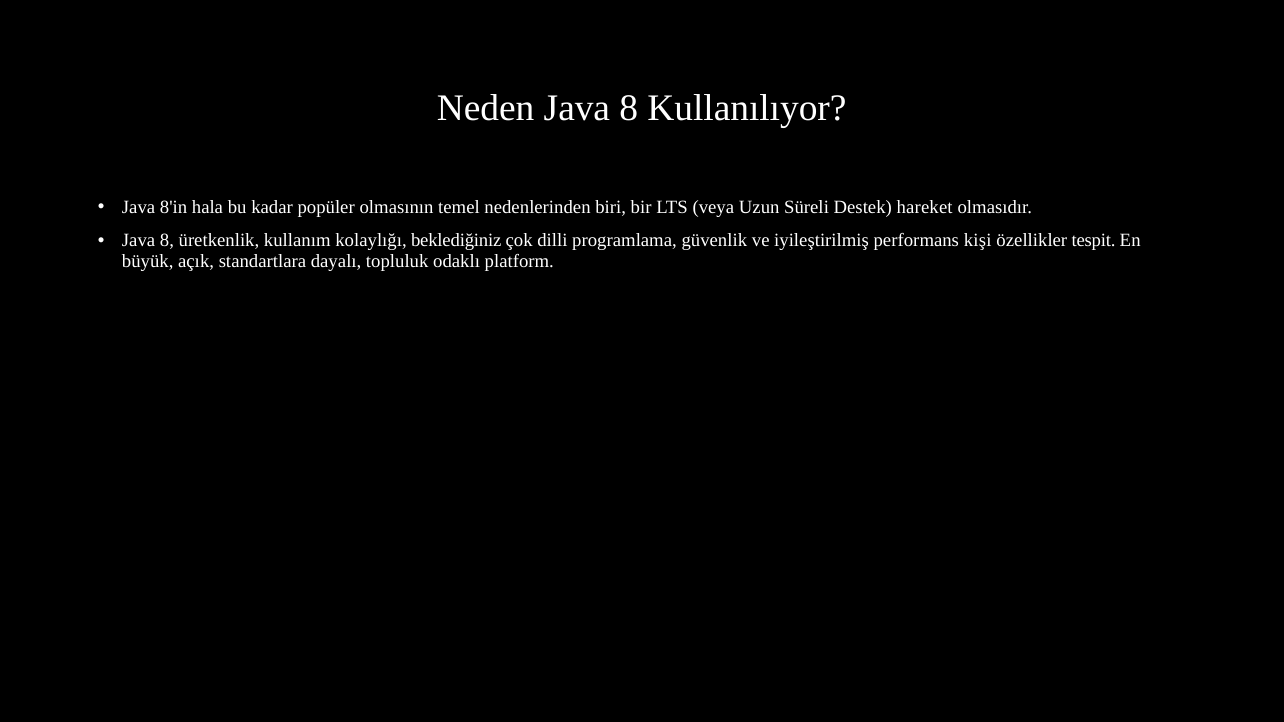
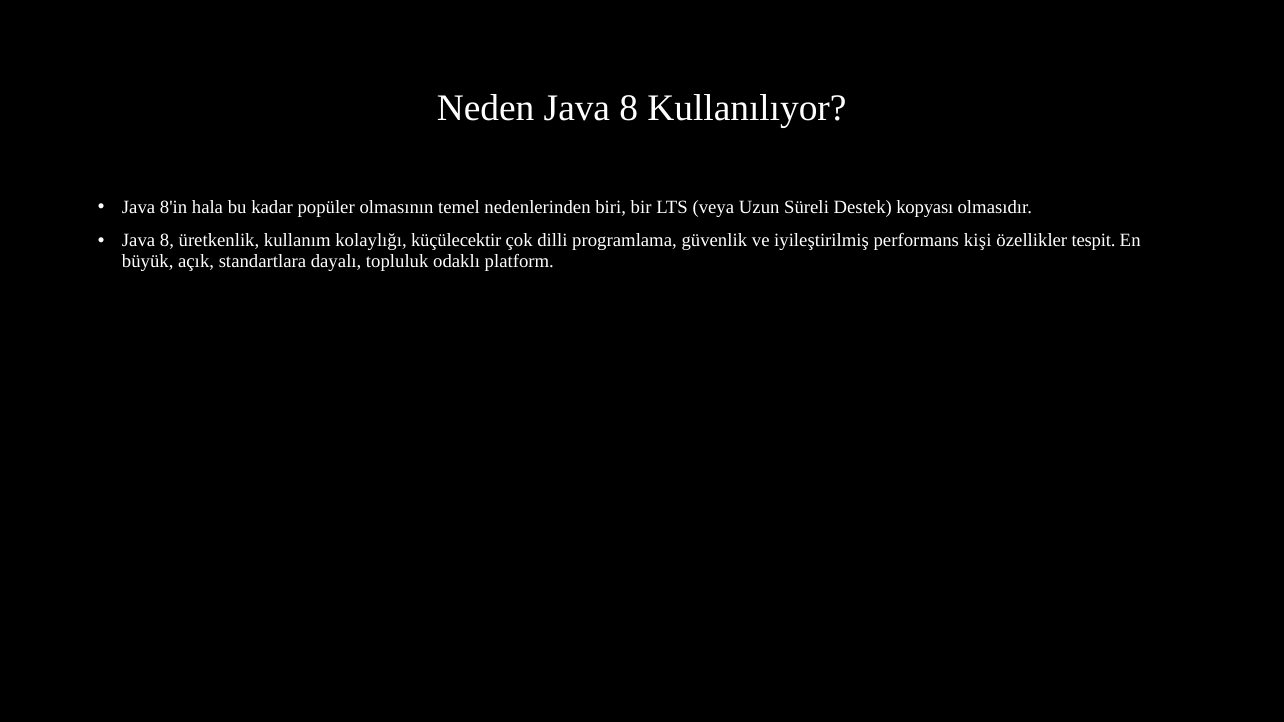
hareket: hareket -> kopyası (925, 207)
beklediğiniz: beklediğiniz -> küçülecektir (456, 241)
